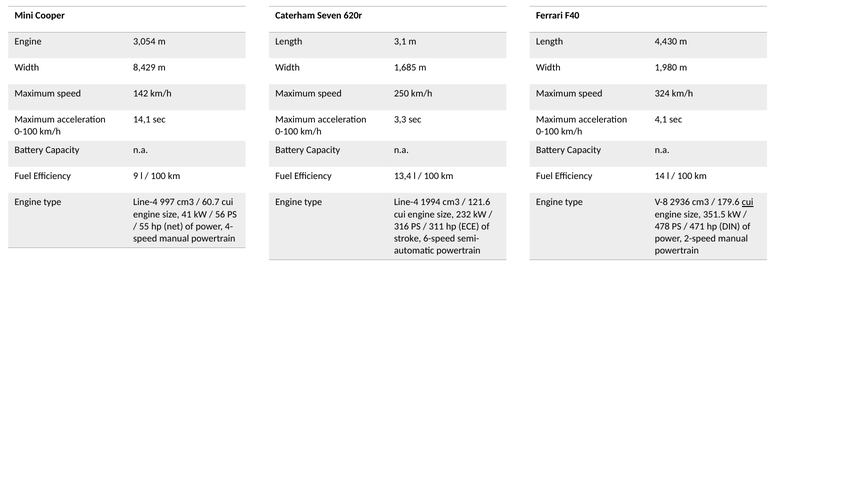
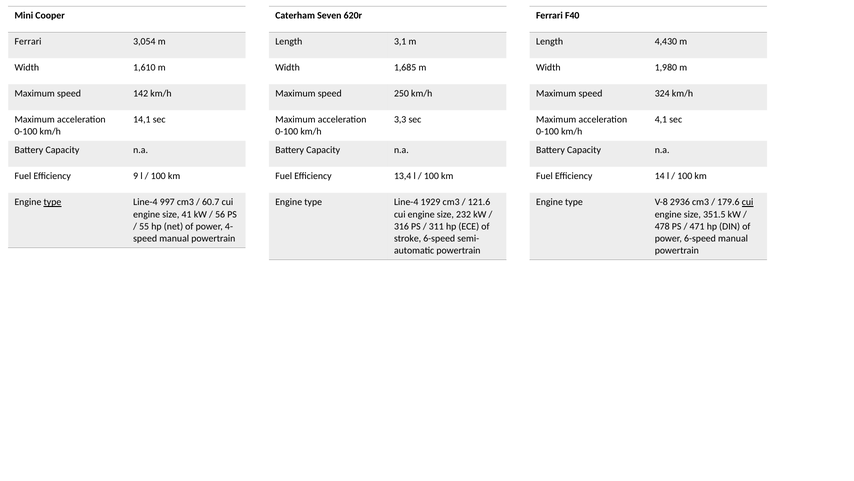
Engine: Engine -> Ferrari (28, 42)
8,429: 8,429 -> 1,610 (144, 68)
type underline: none -> present (52, 202)
1994: 1994 -> 1929 (430, 202)
power 2-speed: 2-speed -> 6-speed (700, 238)
